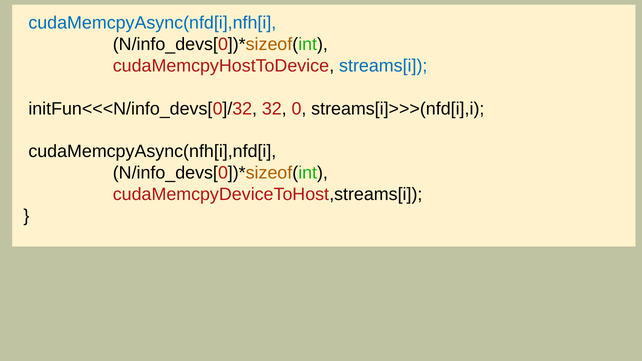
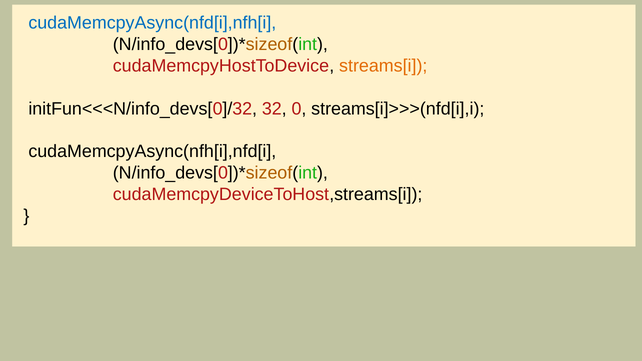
streams[i colour: blue -> orange (383, 66)
